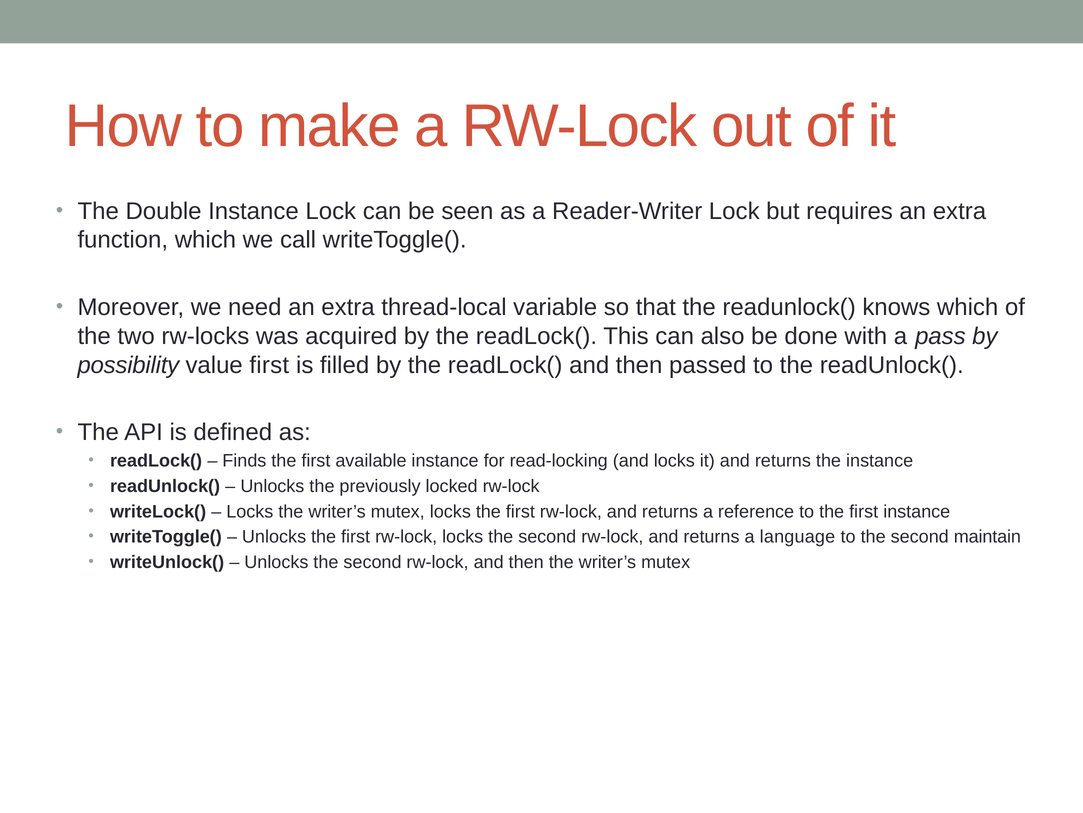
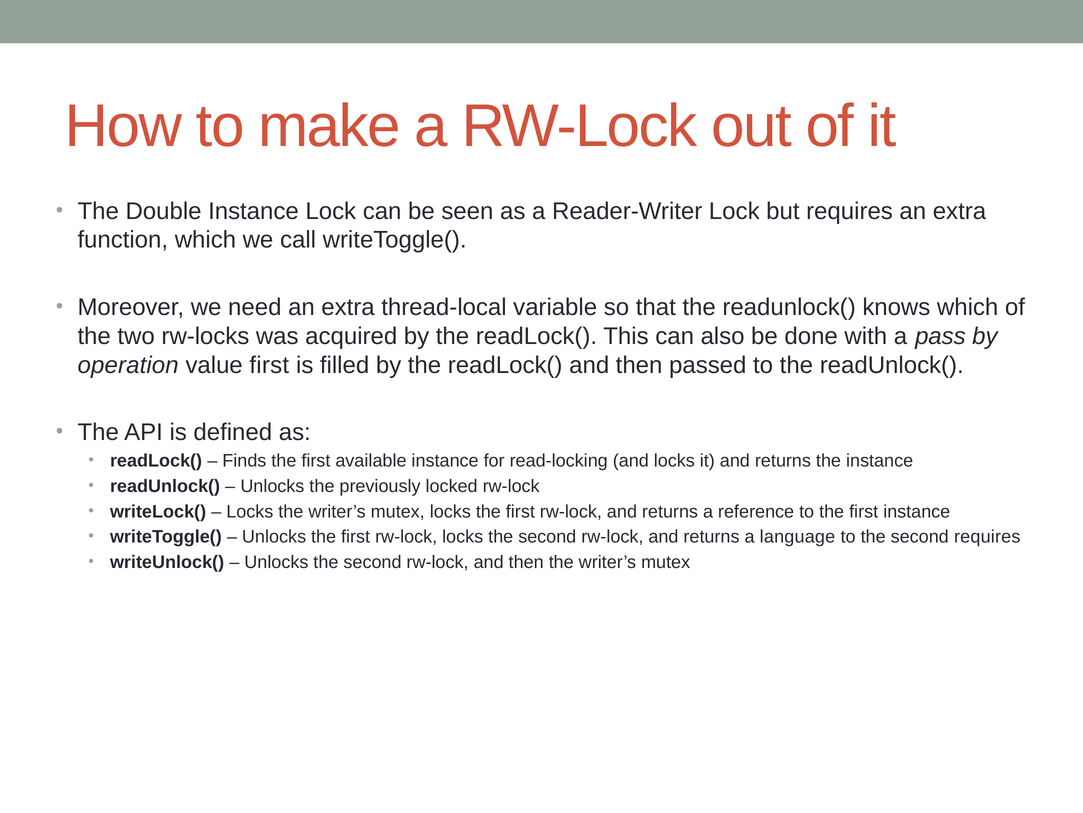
possibility: possibility -> operation (128, 365)
second maintain: maintain -> requires (987, 536)
